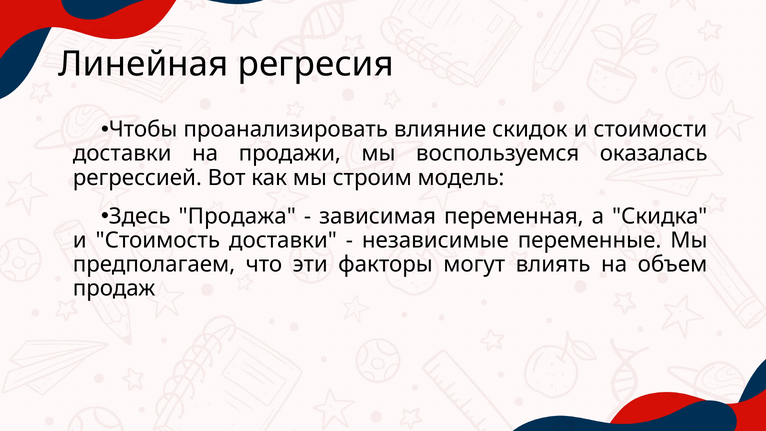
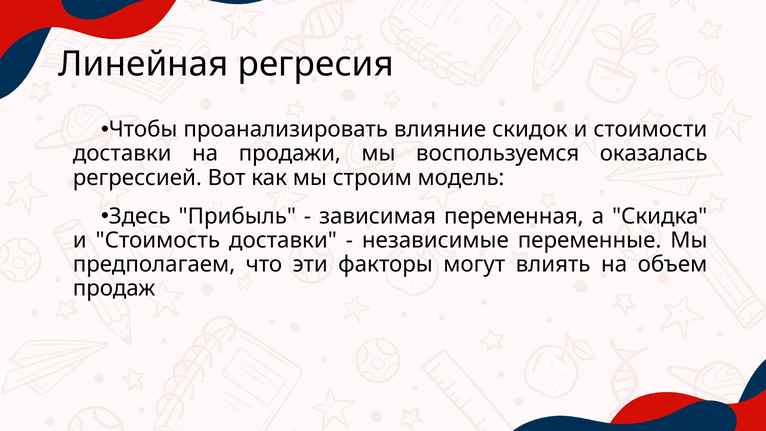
Продажа: Продажа -> Прибыль (237, 216)
